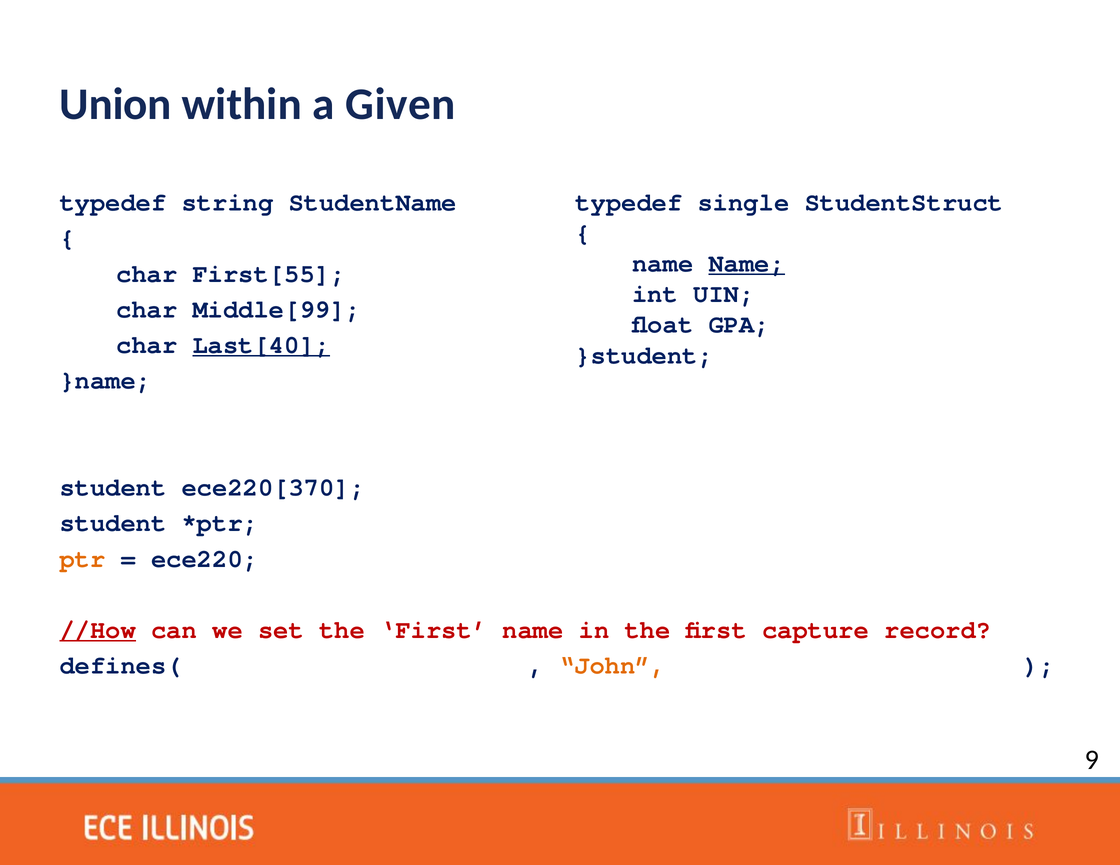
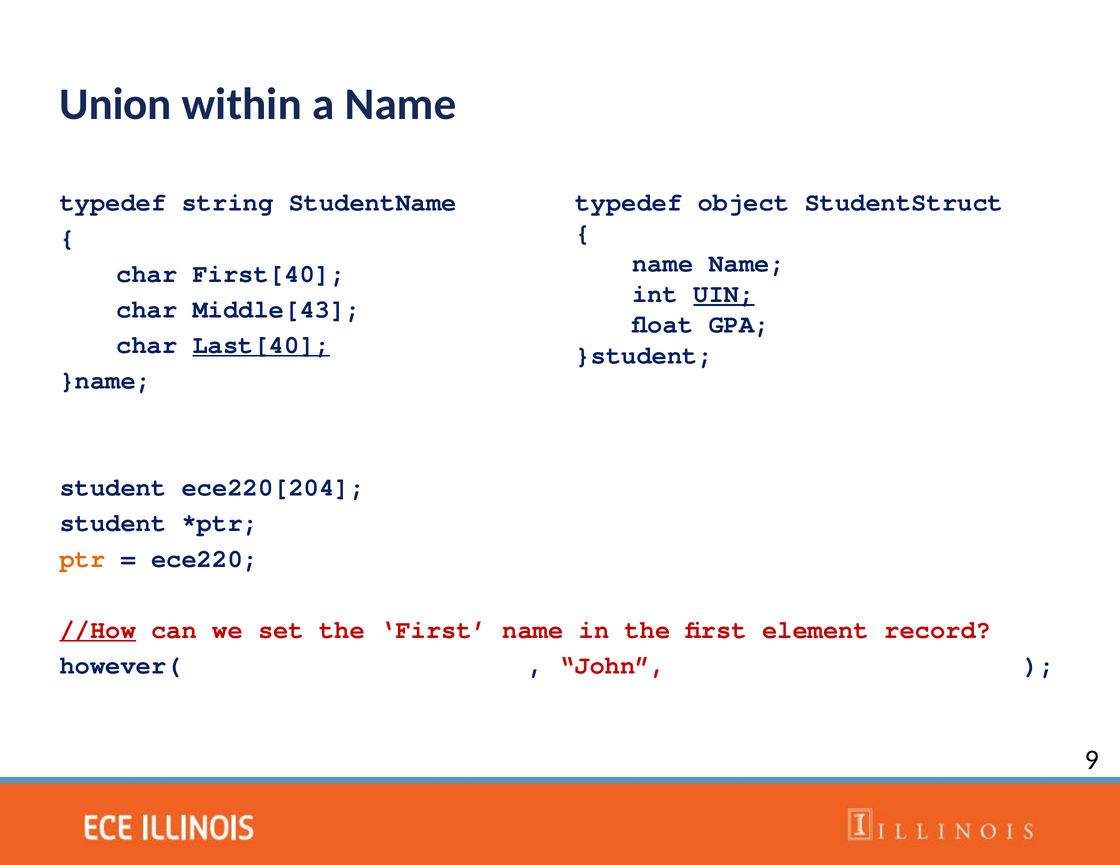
a Given: Given -> Name (401, 104)
single: single -> object (743, 203)
Name underline: present -> none (747, 264)
First[55: First[55 -> First[40 (269, 274)
UIN underline: none -> present (724, 294)
Middle[99: Middle[99 -> Middle[43 (277, 309)
ece220[370: ece220[370 -> ece220[204 (273, 488)
capture: capture -> element (816, 630)
defines(: defines( -> however( (121, 666)
John colour: orange -> red (613, 666)
